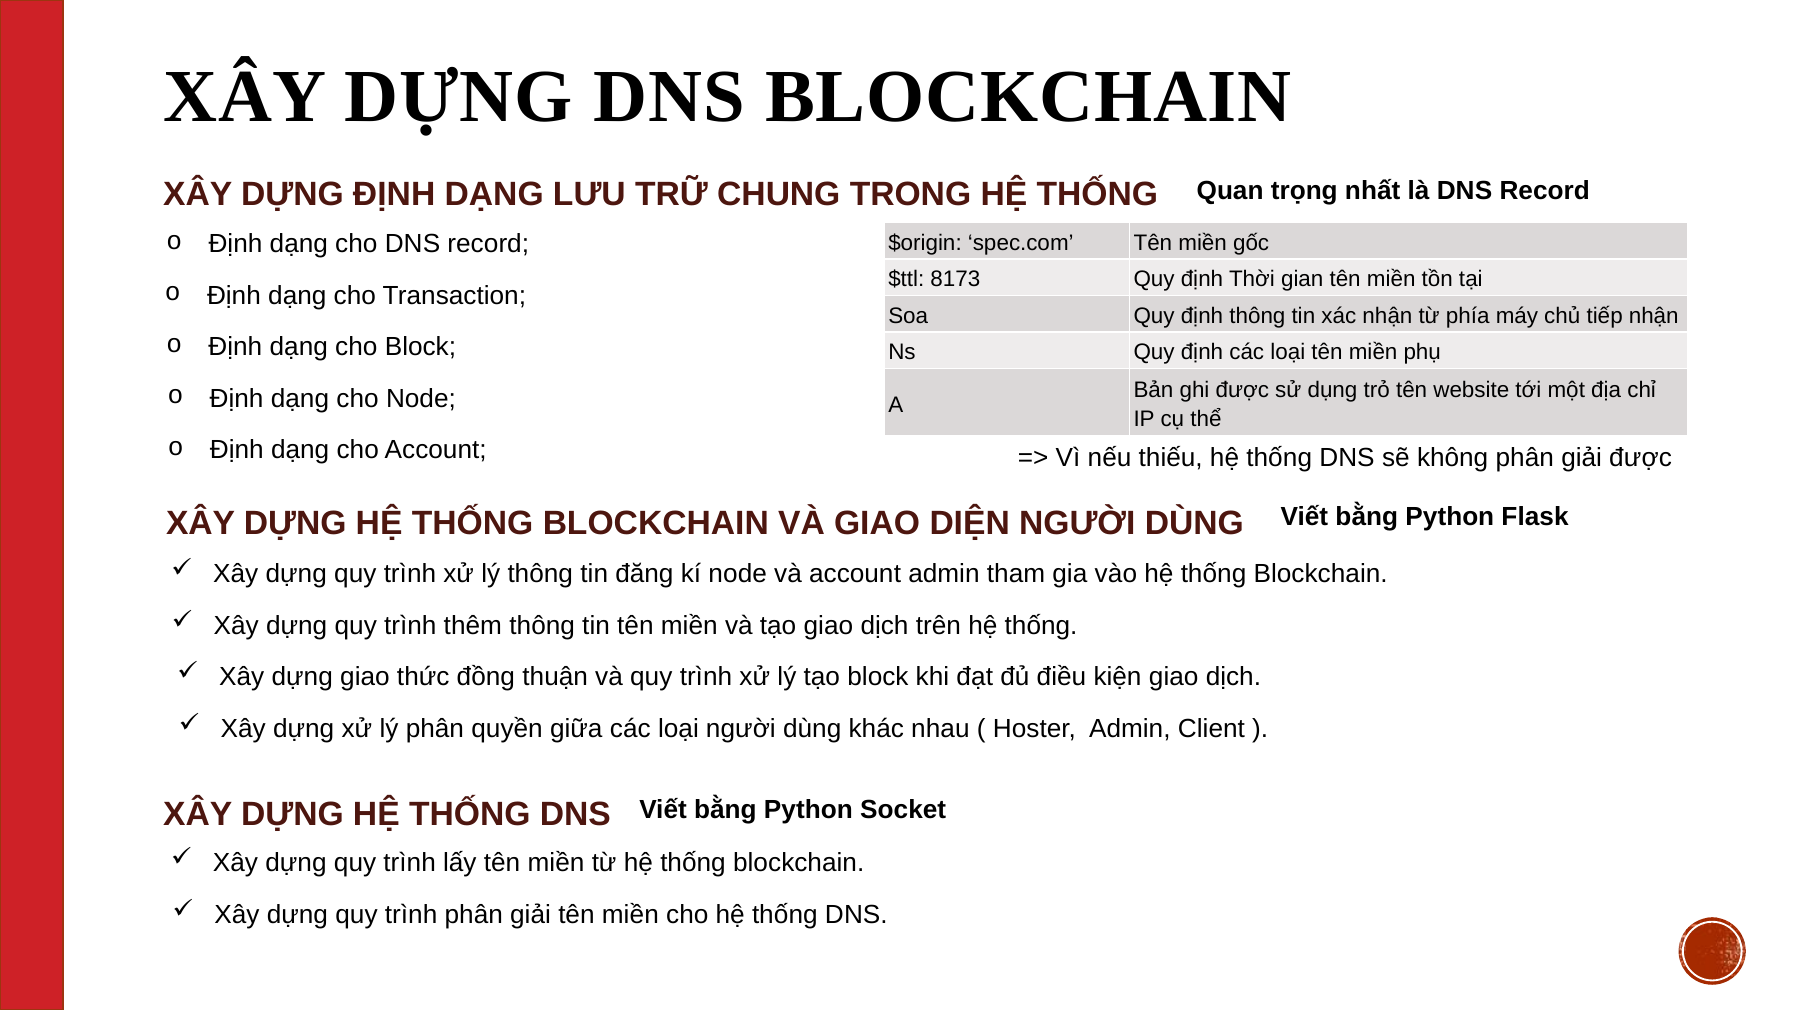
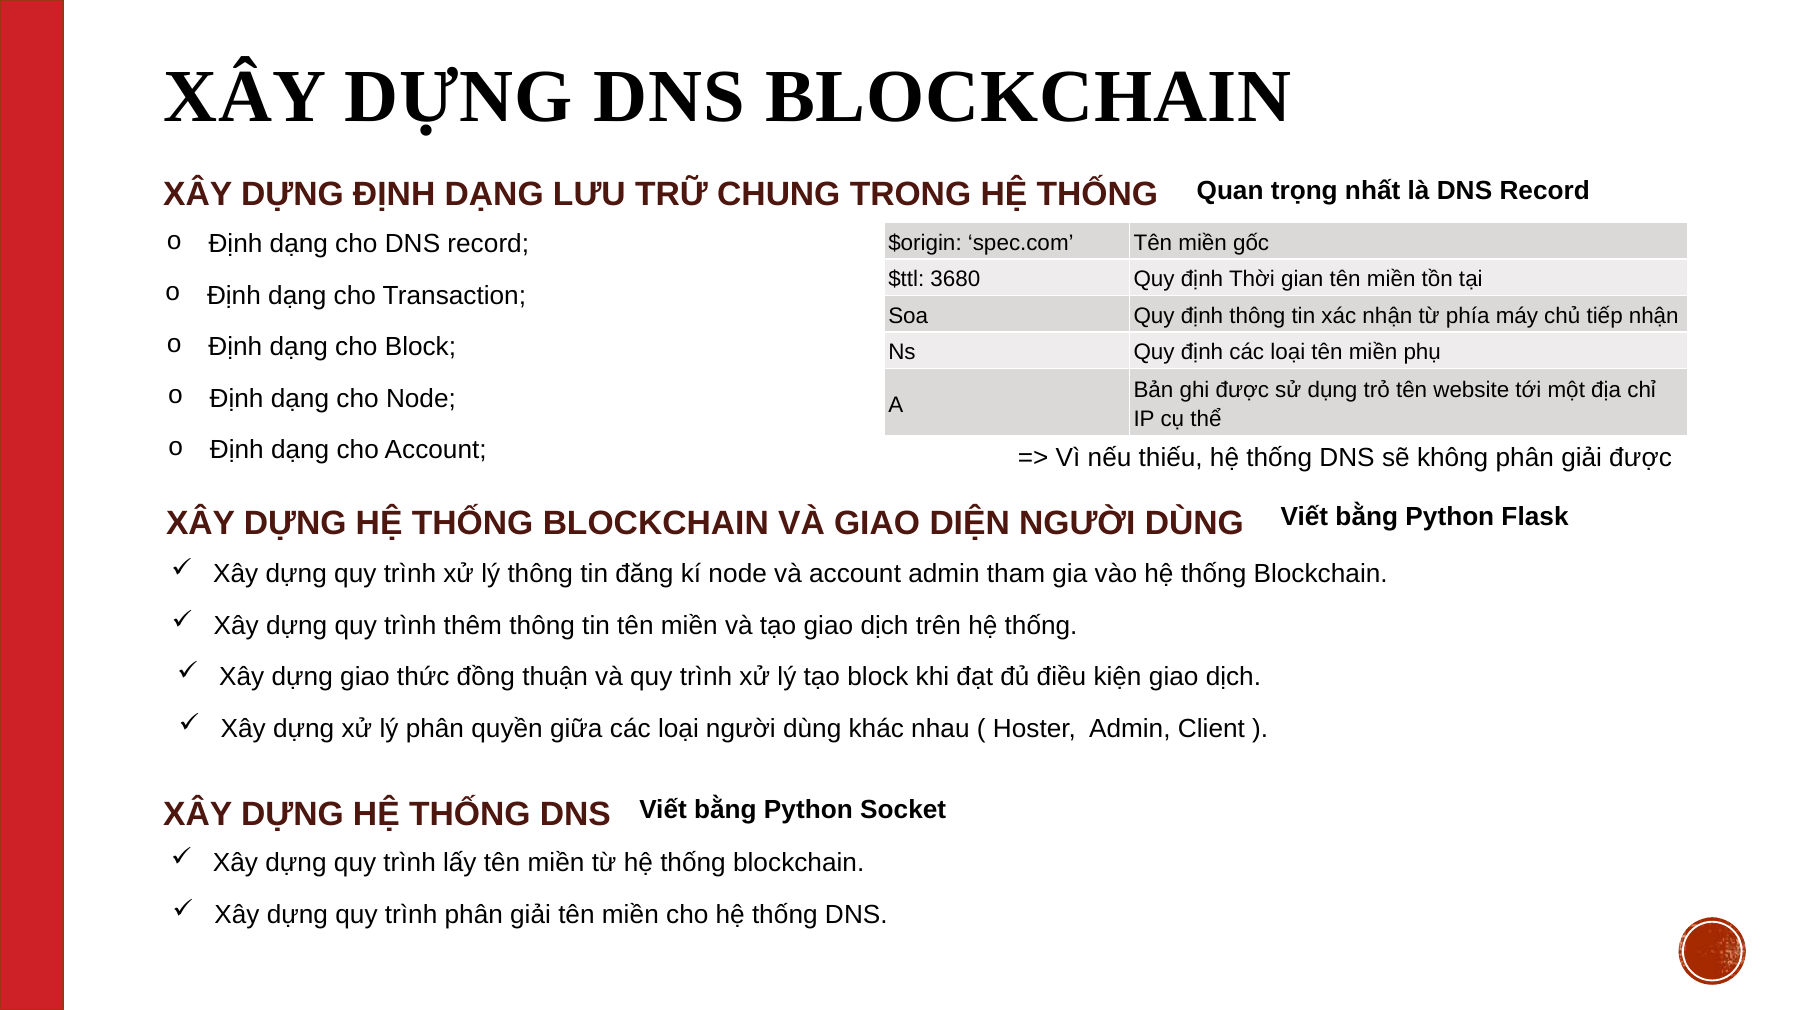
8173: 8173 -> 3680 (955, 279)
